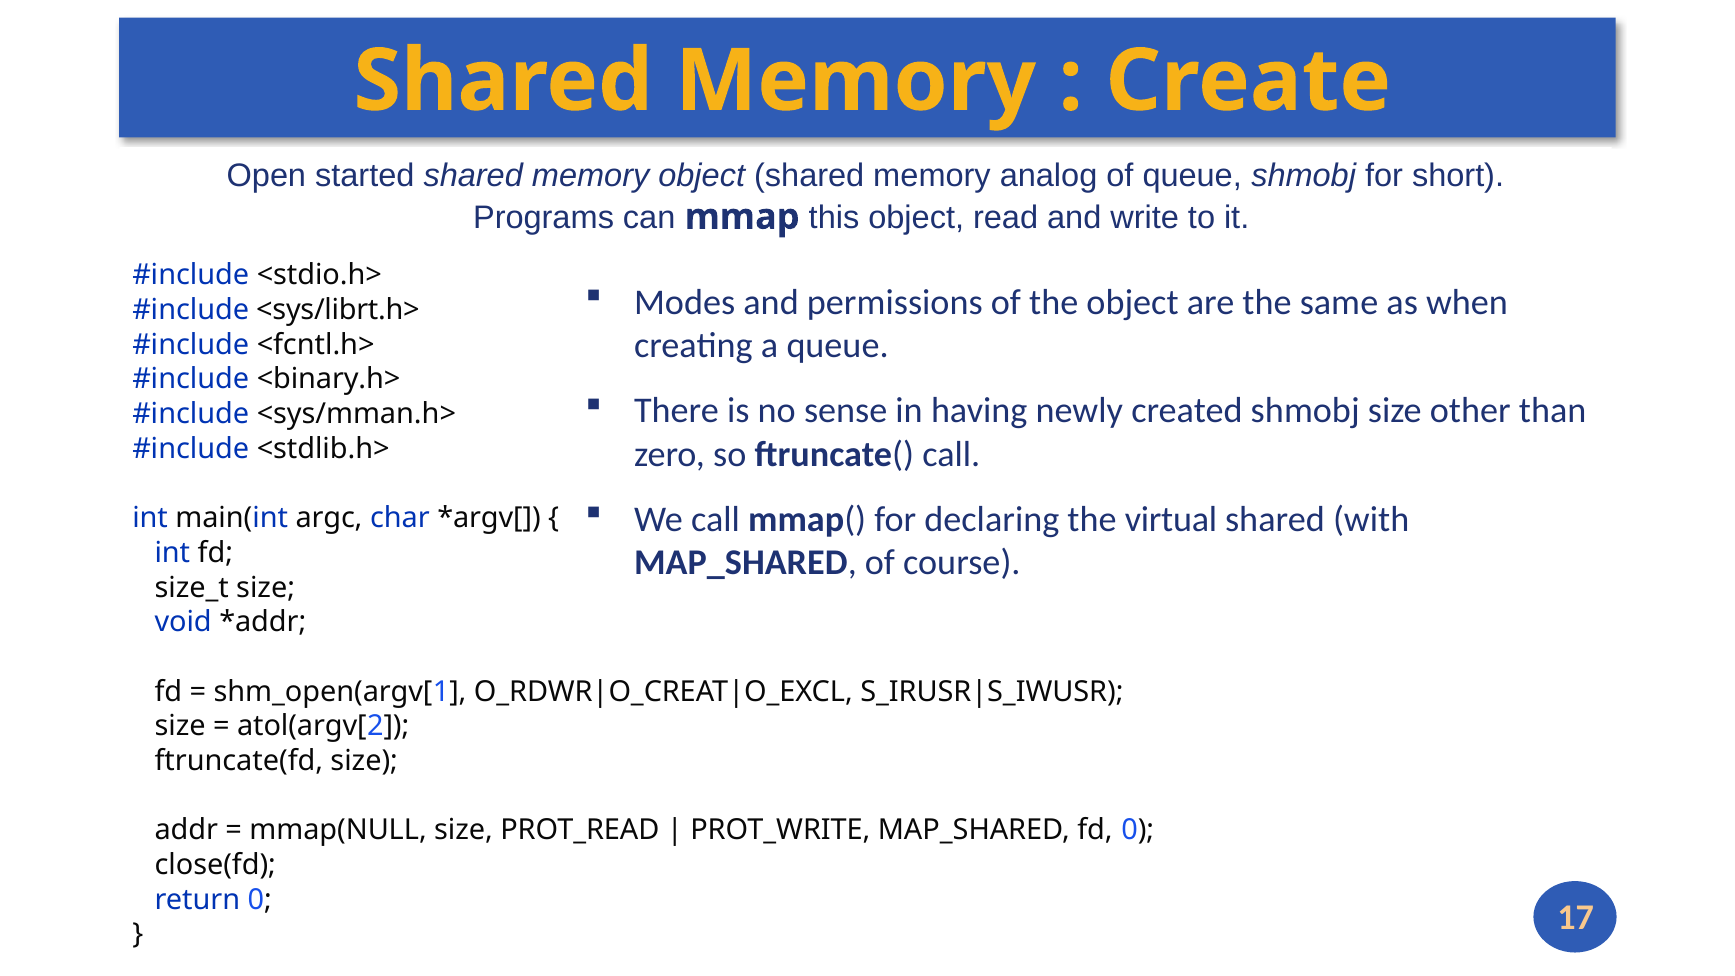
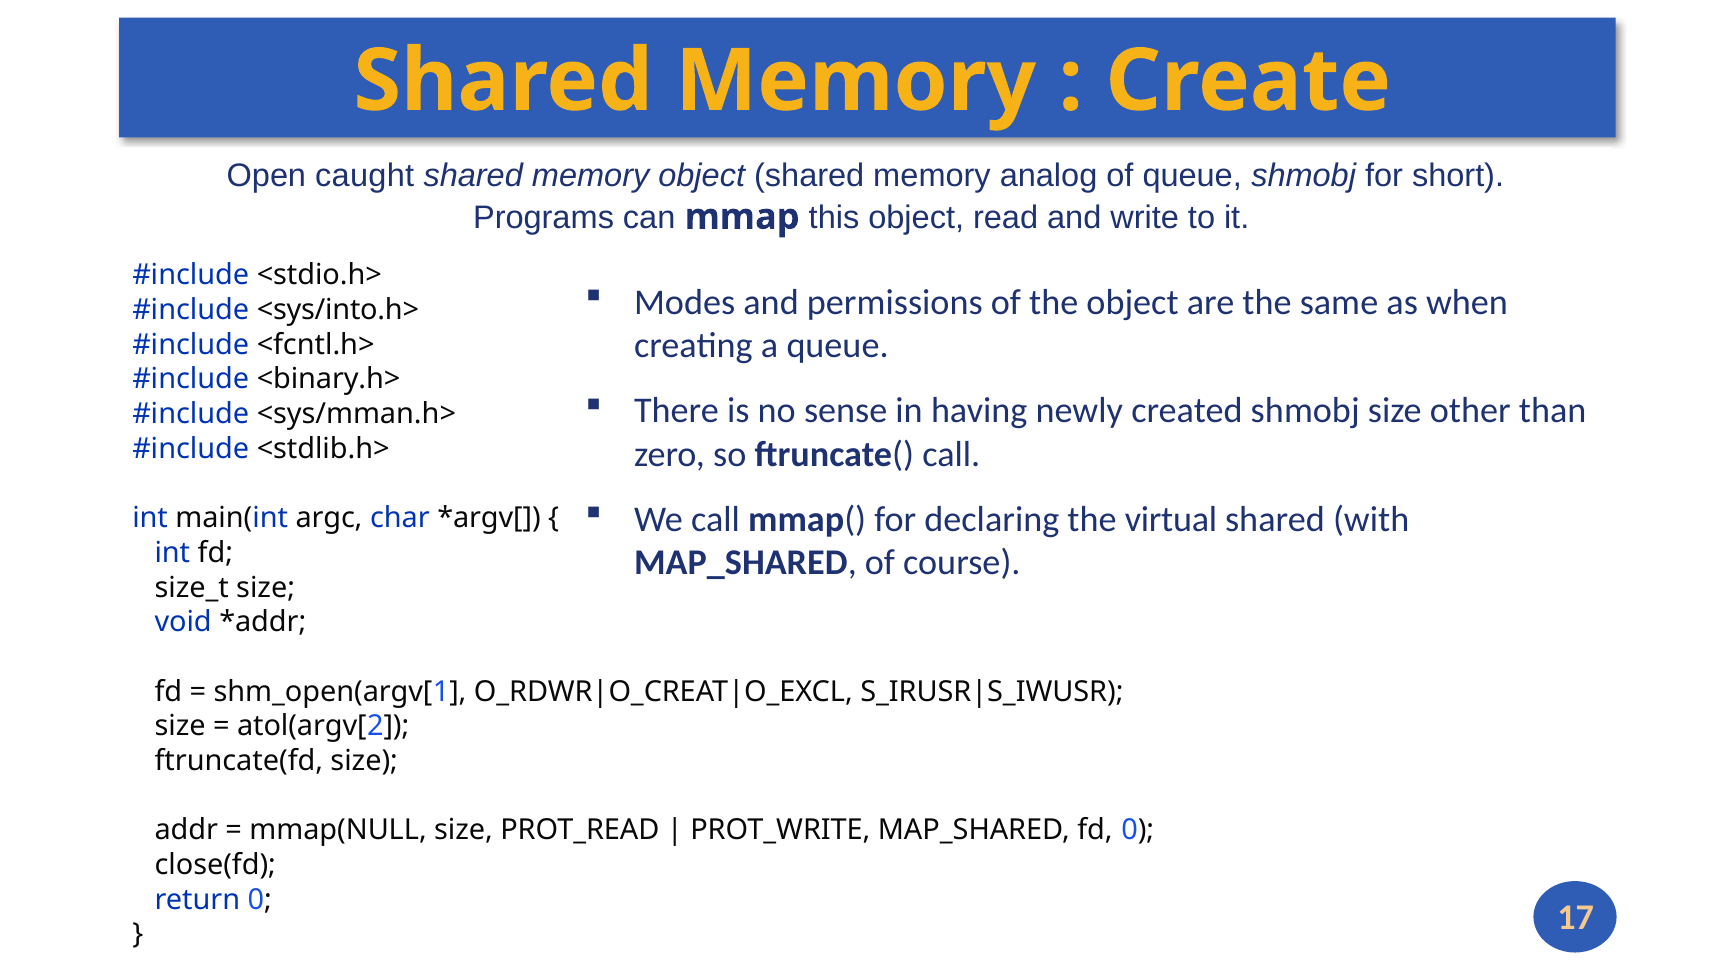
started: started -> caught (365, 175)
<sys/librt.h>: <sys/librt.h> -> <sys/into.h> (338, 310)
